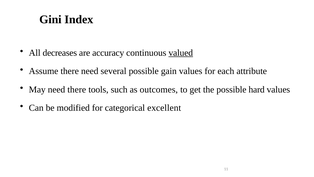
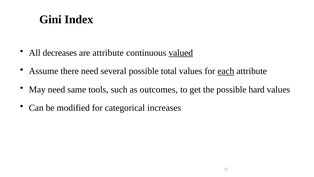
are accuracy: accuracy -> attribute (108, 53)
gain: gain -> total (169, 71)
each underline: none -> present (226, 71)
need there: there -> same (77, 89)
excellent: excellent -> increases (164, 108)
